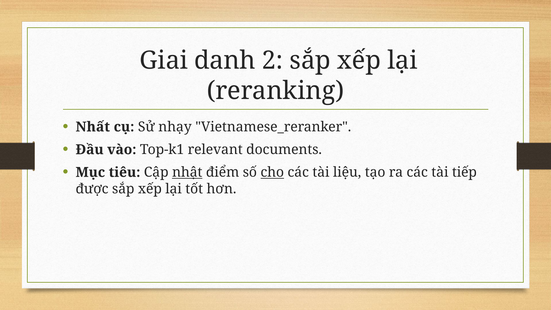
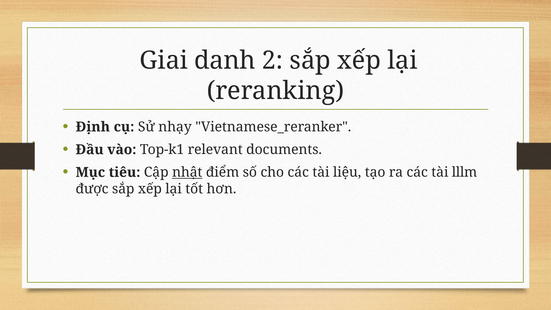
Nhất: Nhất -> Định (93, 127)
cho underline: present -> none (272, 172)
tiếp: tiếp -> lllm (464, 172)
